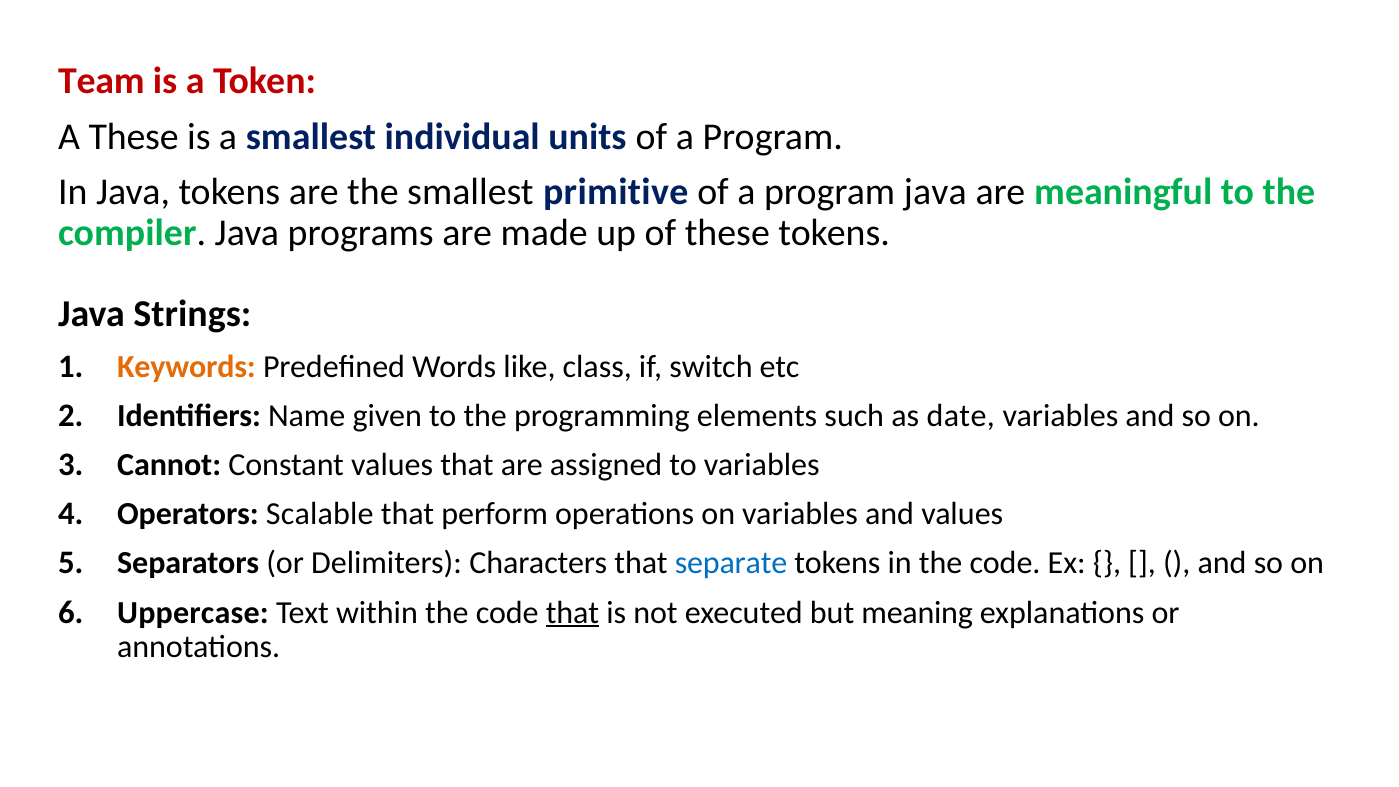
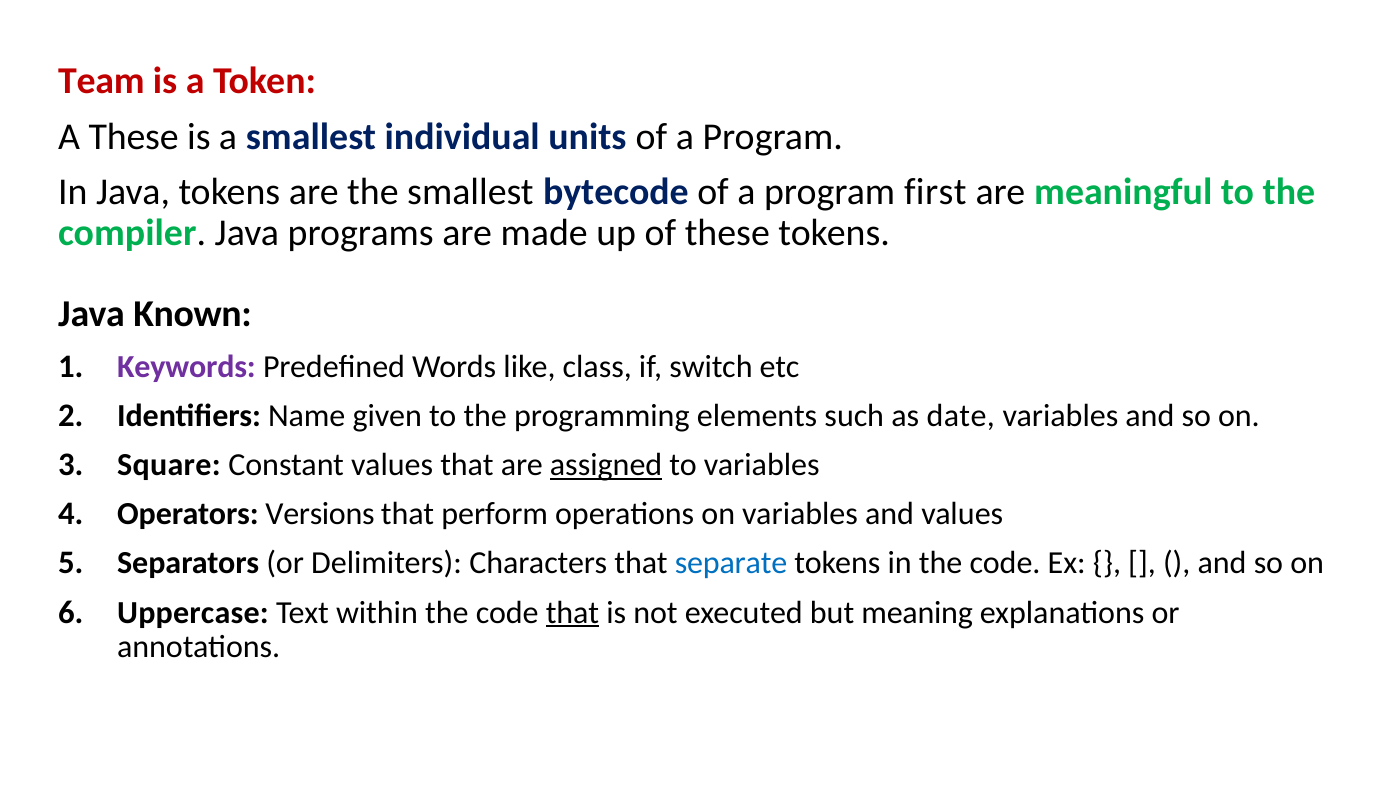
primitive: primitive -> bytecode (616, 192)
program java: java -> first (935, 192)
Strings: Strings -> Known (193, 314)
Keywords colour: orange -> purple (186, 366)
Cannot: Cannot -> Square (169, 465)
assigned underline: none -> present (606, 465)
Scalable: Scalable -> Versions (320, 514)
